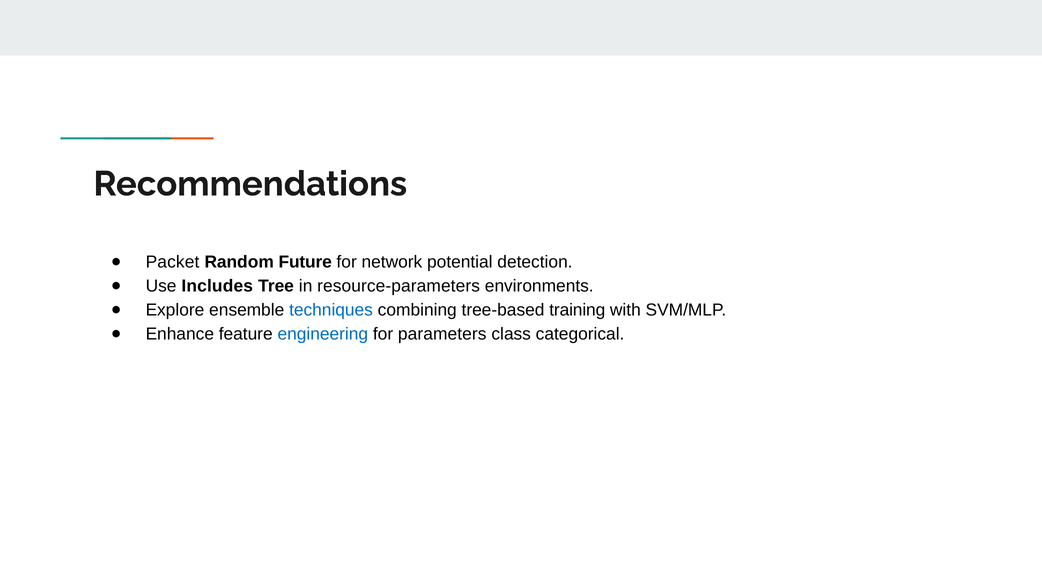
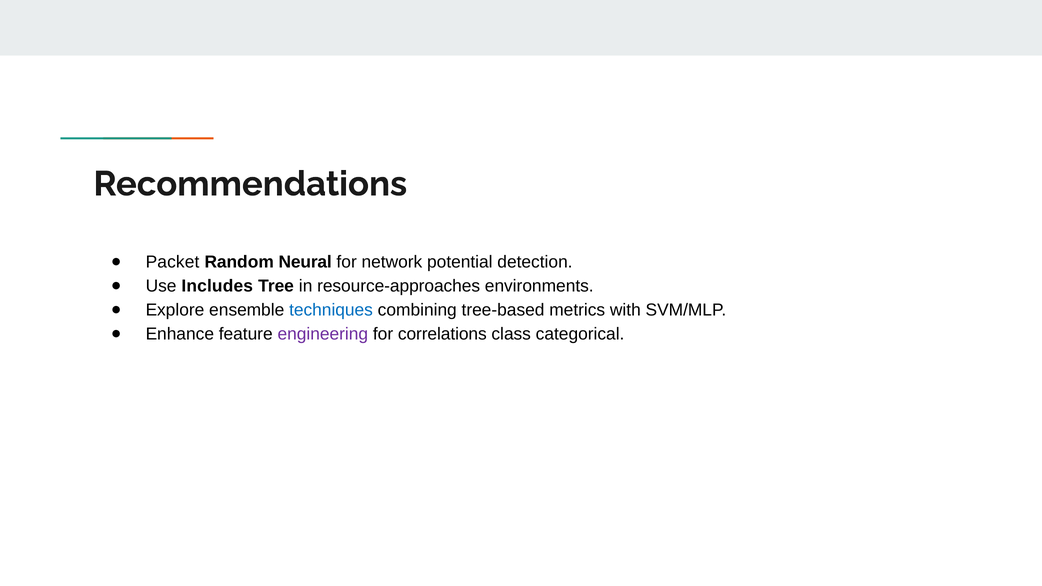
Future: Future -> Neural (305, 262)
resource-parameters: resource-parameters -> resource-approaches (399, 286)
training: training -> metrics (577, 310)
engineering colour: blue -> purple (323, 334)
parameters: parameters -> correlations (442, 334)
